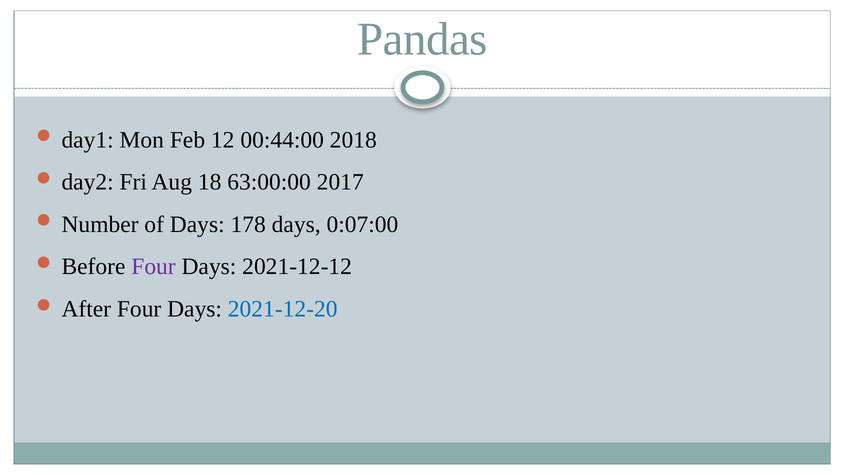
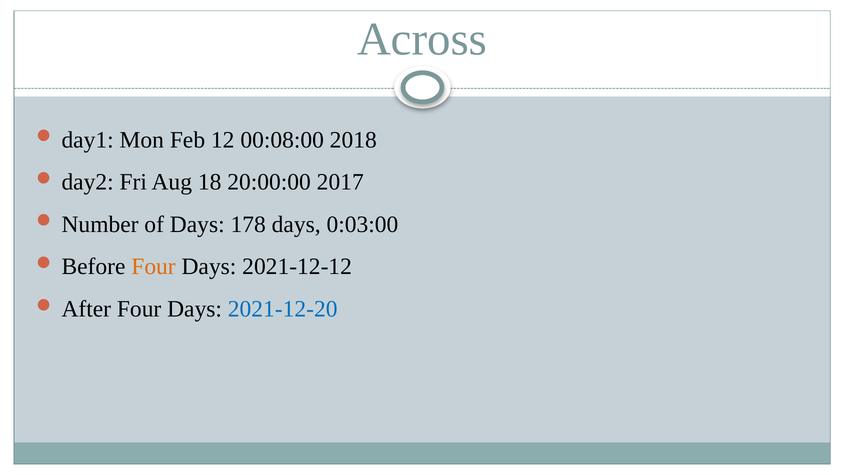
Pandas: Pandas -> Across (422, 39)
00:44:00: 00:44:00 -> 00:08:00 (282, 140)
63:00:00: 63:00:00 -> 20:00:00 (269, 182)
0:07:00: 0:07:00 -> 0:03:00 (362, 224)
Four colour: purple -> orange (153, 267)
